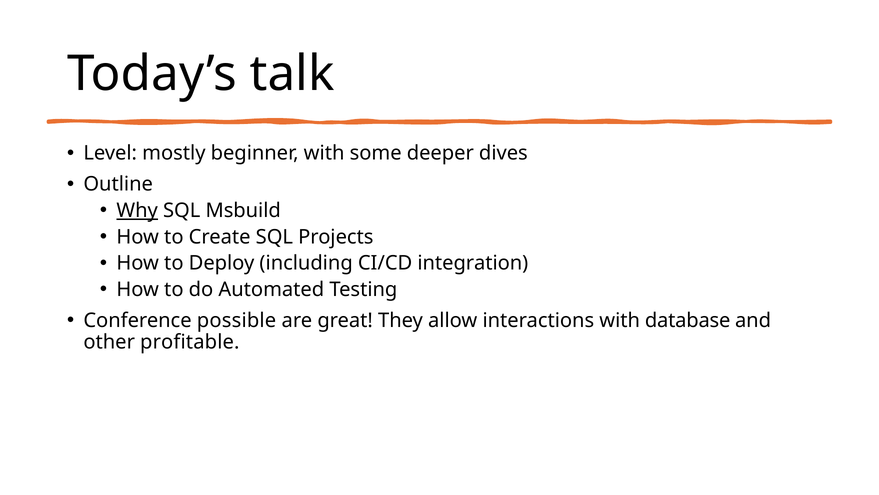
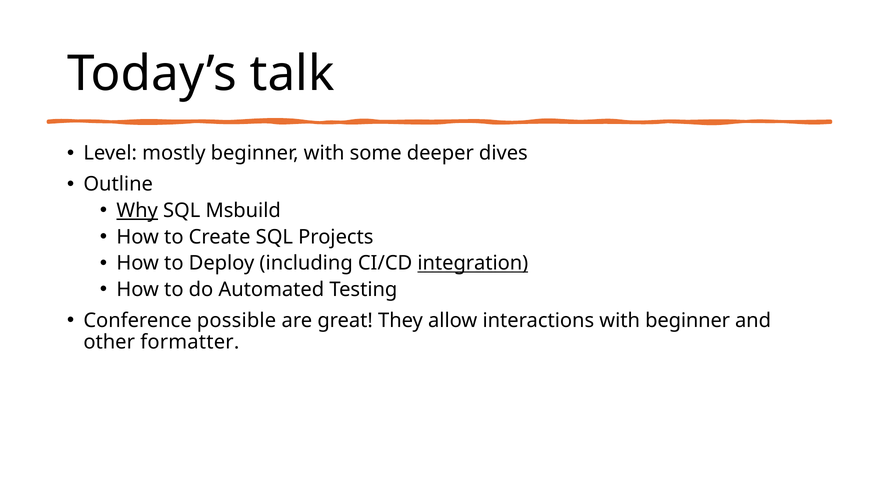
integration underline: none -> present (473, 263)
with database: database -> beginner (688, 320)
profitable: profitable -> formatter (190, 342)
